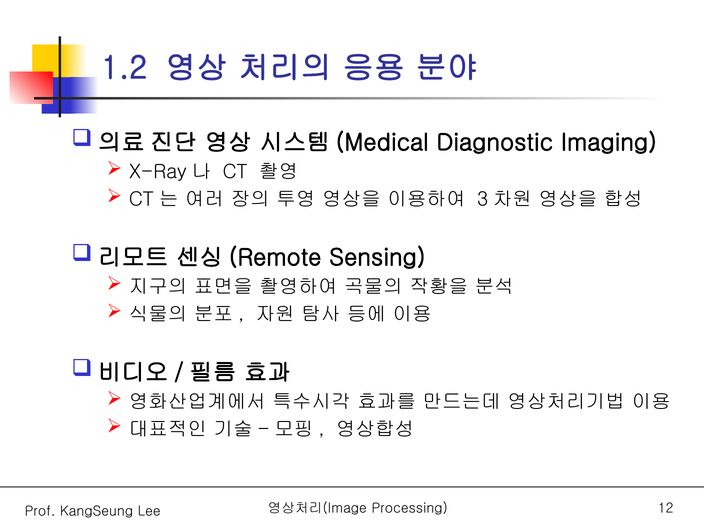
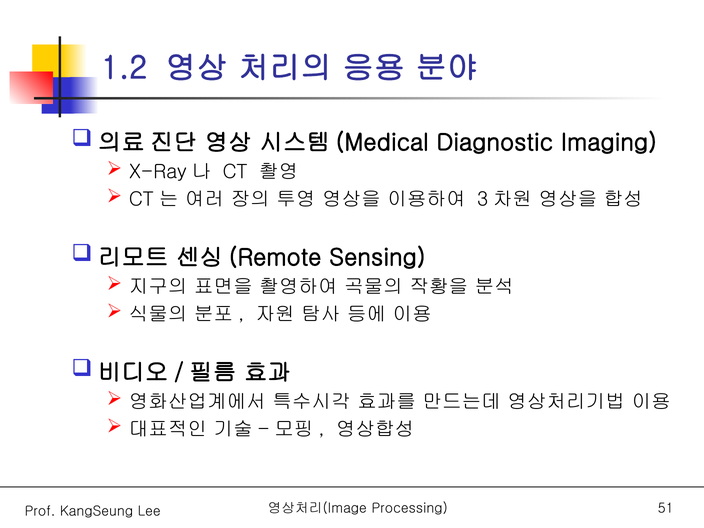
12: 12 -> 51 (666, 508)
